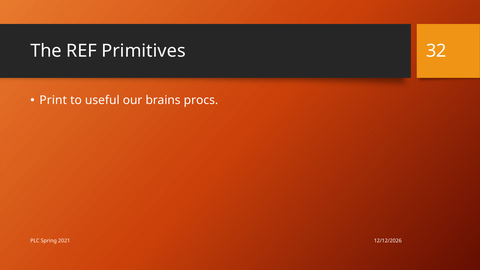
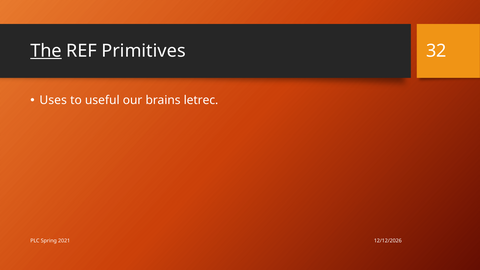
The underline: none -> present (46, 51)
Print: Print -> Uses (53, 100)
procs: procs -> letrec (201, 100)
